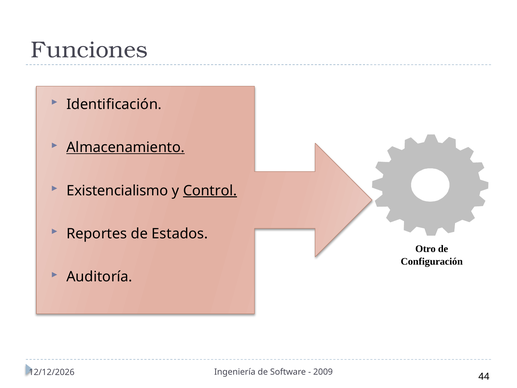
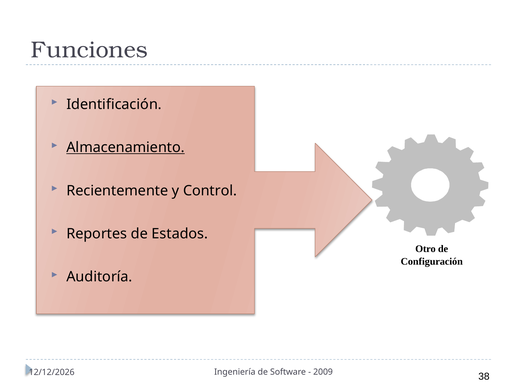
Existencialismo: Existencialismo -> Recientemente (117, 190)
Control underline: present -> none (210, 190)
44: 44 -> 38 (484, 376)
